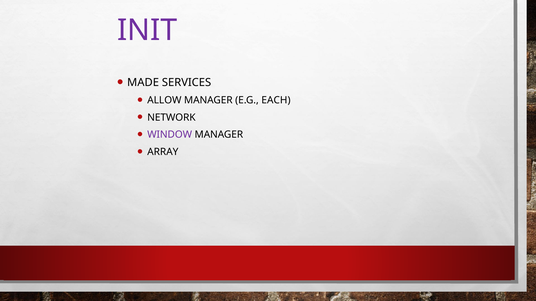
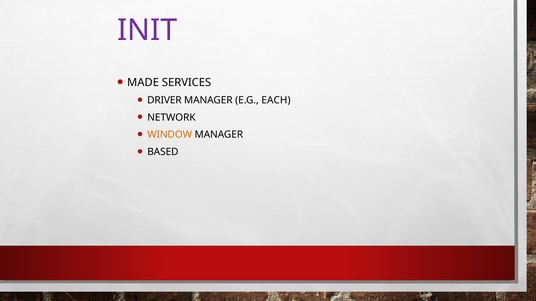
ALLOW: ALLOW -> DRIVER (164, 100)
WINDOW colour: purple -> orange (170, 135)
ARRAY: ARRAY -> BASED (163, 152)
